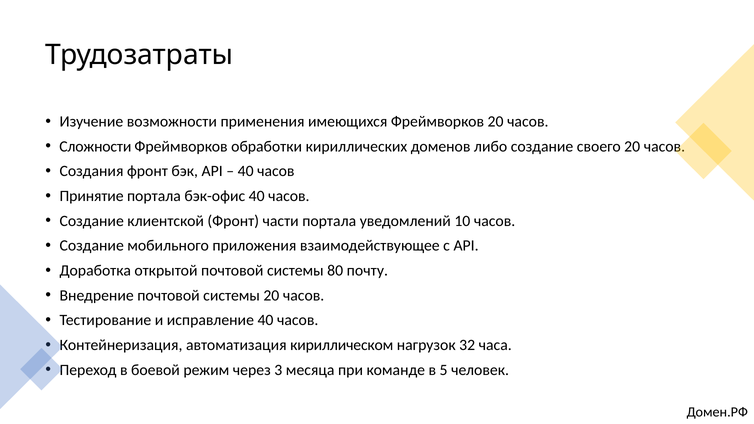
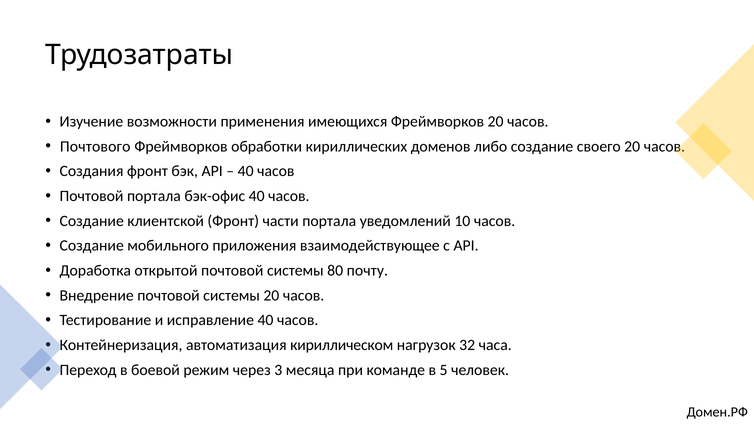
Сложности: Сложности -> Почтового (95, 146)
Принятие: Принятие -> Почтовой (92, 196)
